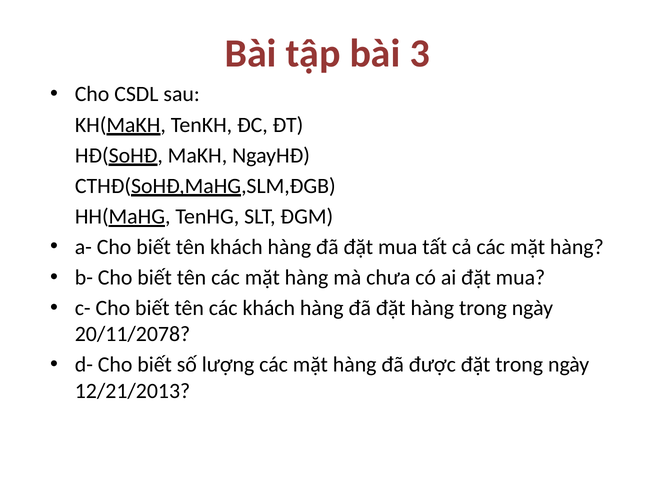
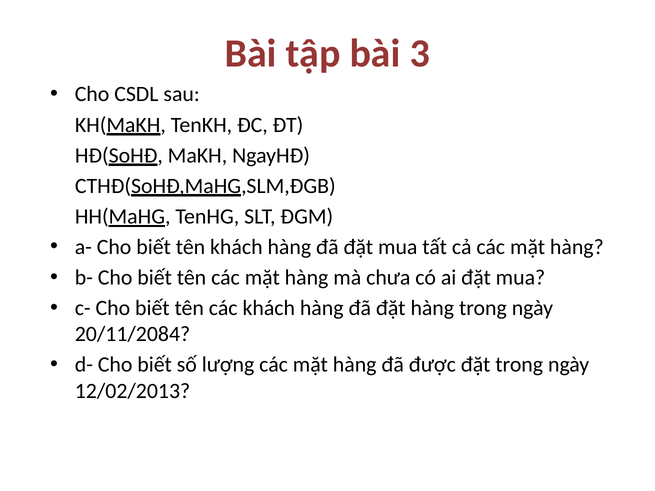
20/11/2078: 20/11/2078 -> 20/11/2084 (132, 334)
12/21/2013: 12/21/2013 -> 12/02/2013 (132, 391)
